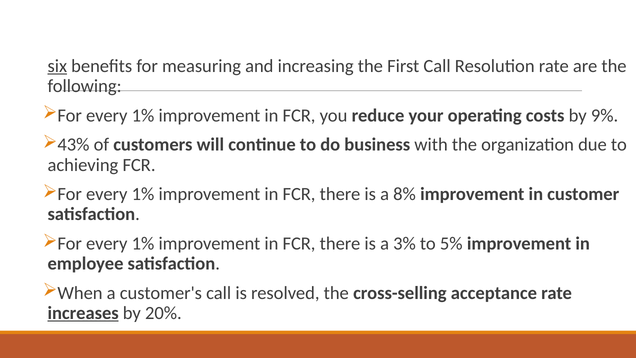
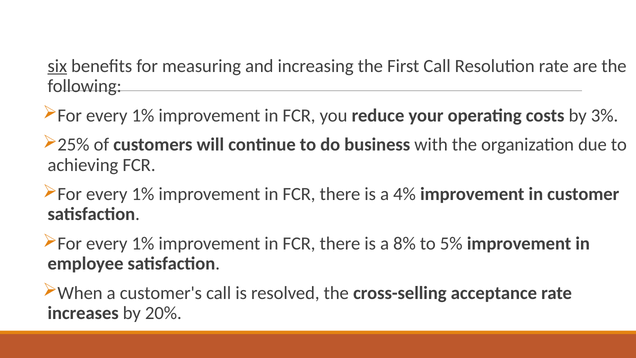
9%: 9% -> 3% (605, 115)
43%: 43% -> 25% (73, 145)
8%: 8% -> 4% (404, 194)
3%: 3% -> 8% (404, 243)
increases underline: present -> none (83, 313)
